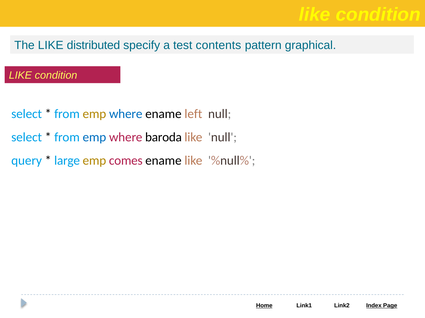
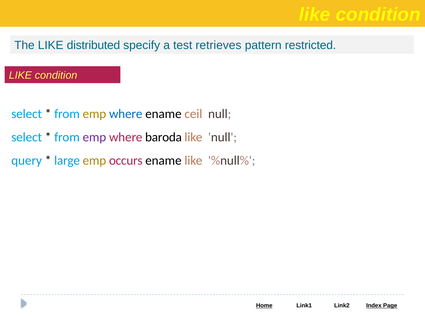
contents: contents -> retrieves (218, 45)
graphical: graphical -> restricted (311, 45)
left: left -> ceil (193, 114)
emp colour: blue -> purple (94, 138)
comes: comes -> occurs (126, 161)
